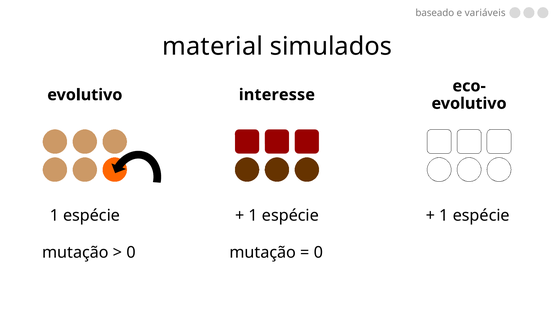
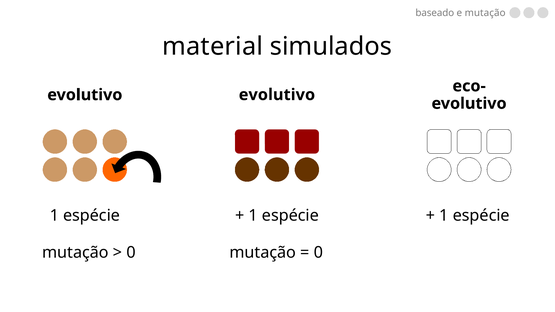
e variáveis: variáveis -> mutação (485, 13)
evolutivo interesse: interesse -> evolutivo (277, 95)
